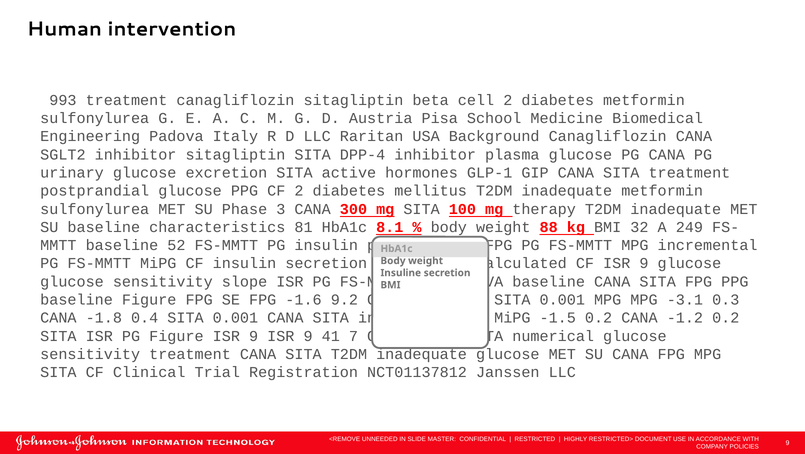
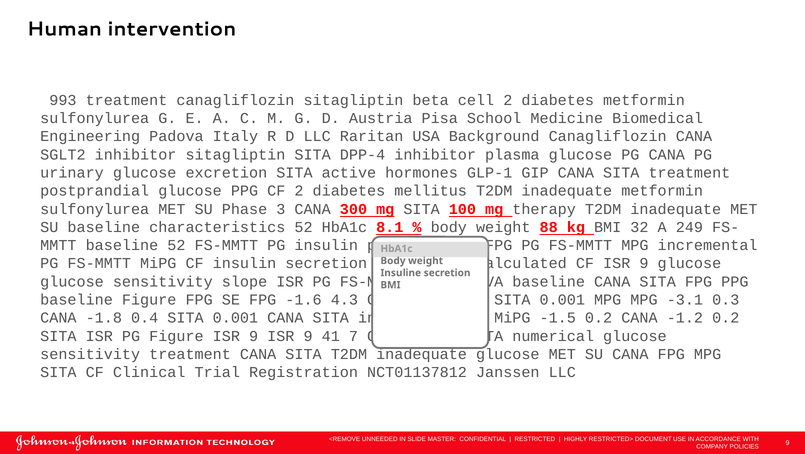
characteristics 81: 81 -> 52 (304, 227)
9.2: 9.2 -> 4.3 (344, 300)
